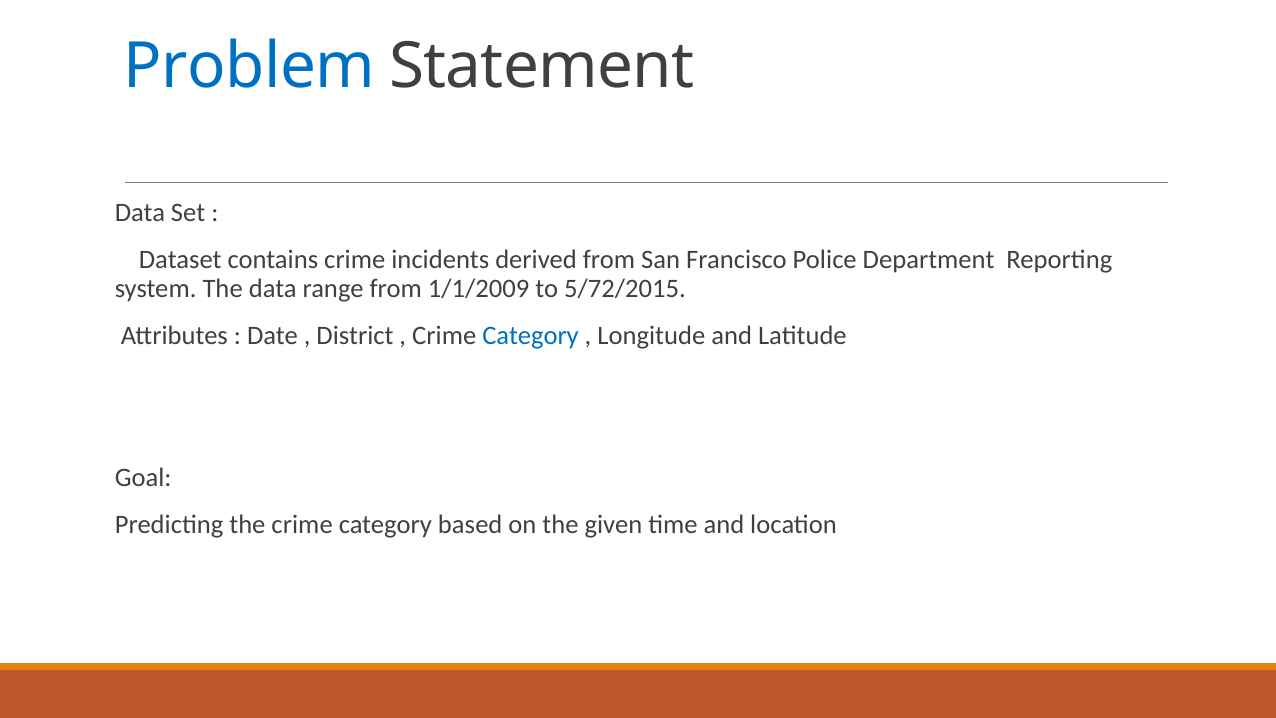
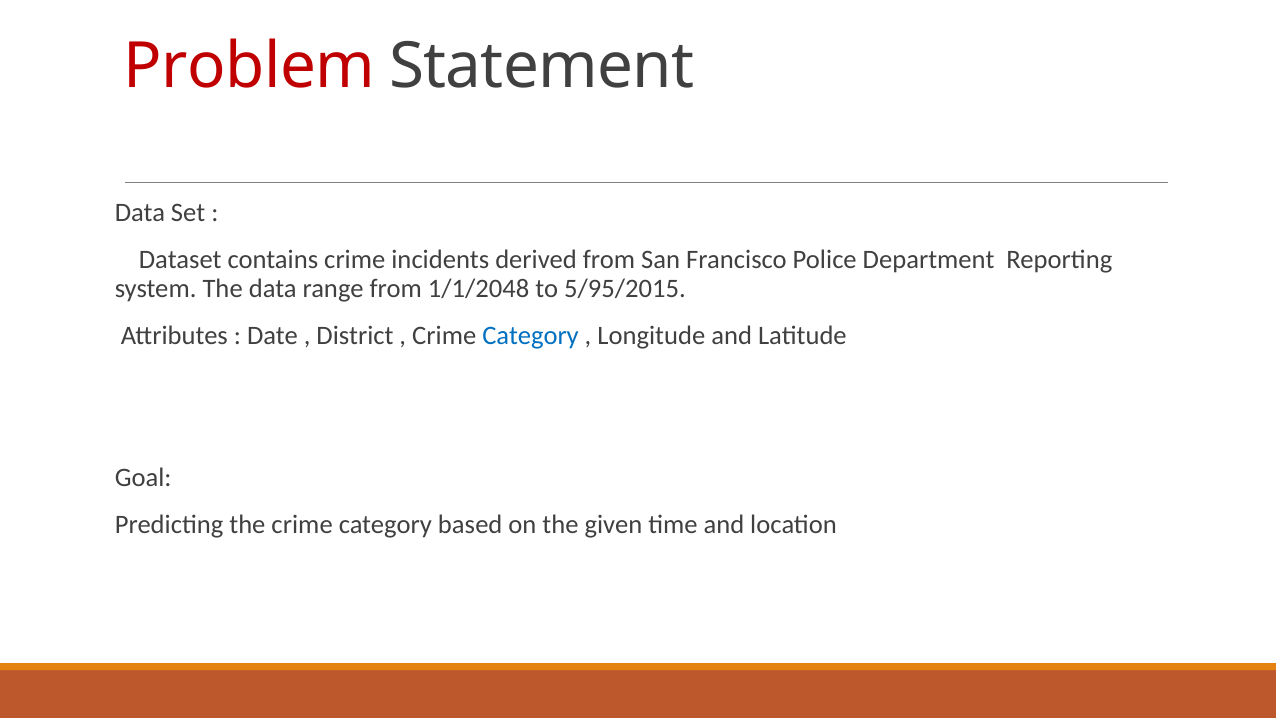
Problem colour: blue -> red (249, 66)
1/1/2009: 1/1/2009 -> 1/1/2048 (479, 288)
5/72/2015: 5/72/2015 -> 5/95/2015 (625, 288)
